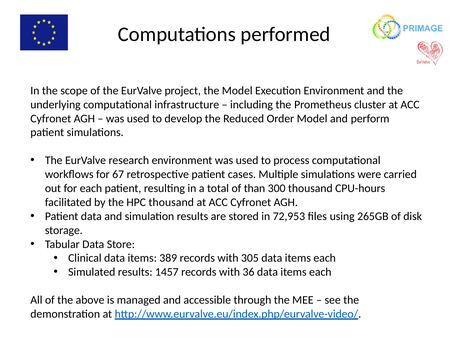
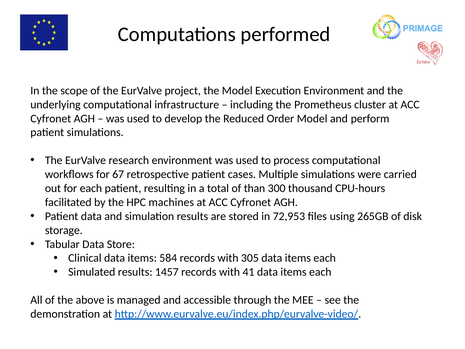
HPC thousand: thousand -> machines (171, 202)
389: 389 -> 584 (168, 258)
36: 36 -> 41 (249, 272)
